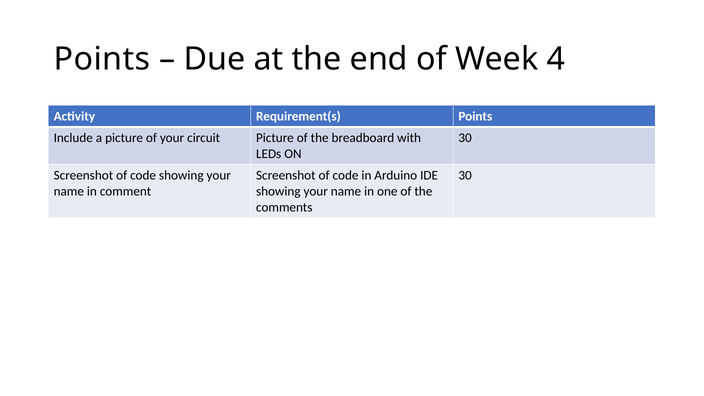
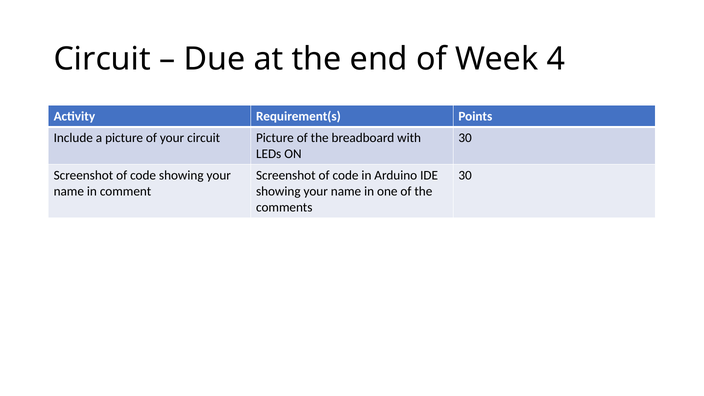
Points: Points -> Circuit (102, 59)
